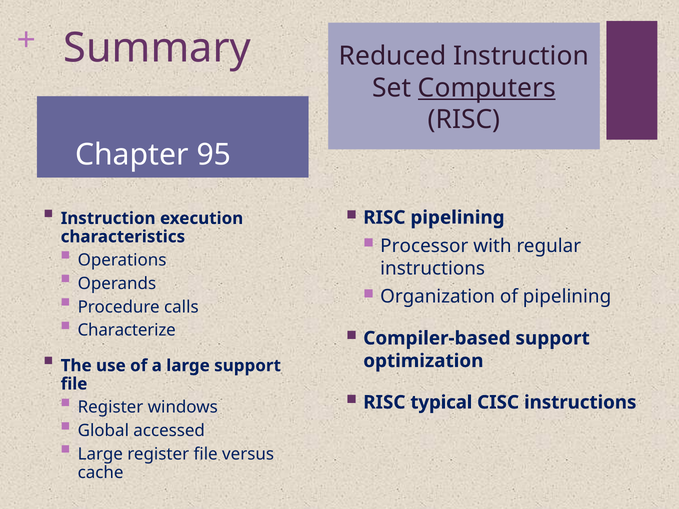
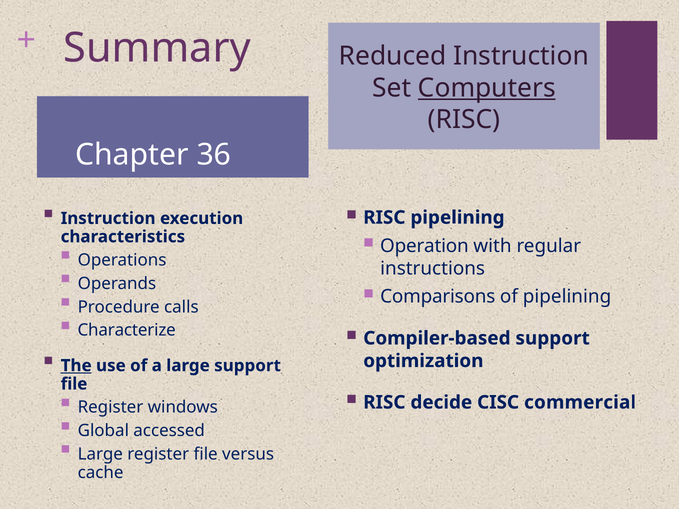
95: 95 -> 36 (214, 155)
Processor: Processor -> Operation (424, 246)
Organization: Organization -> Comparisons (438, 297)
The underline: none -> present (76, 366)
typical: typical -> decide (441, 403)
CISC instructions: instructions -> commercial (580, 403)
